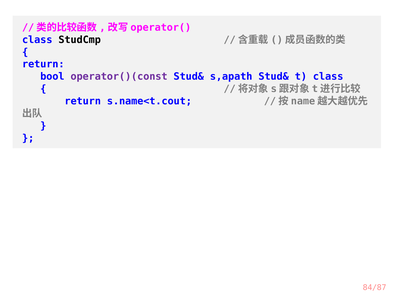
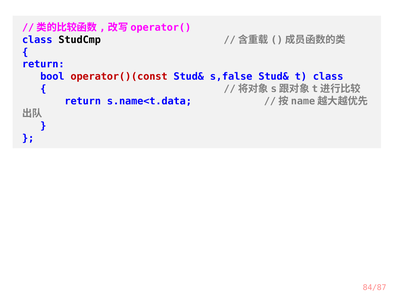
operator()(const colour: purple -> red (119, 77)
s,apath: s,apath -> s,false (231, 77)
s.name<t.cout: s.name<t.cout -> s.name<t.data (149, 101)
